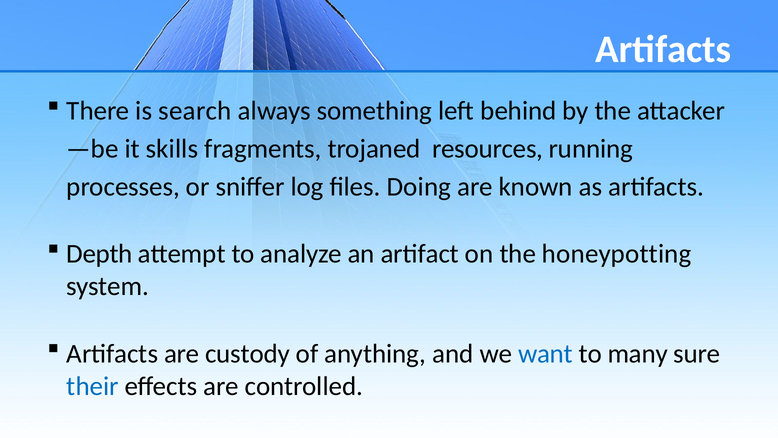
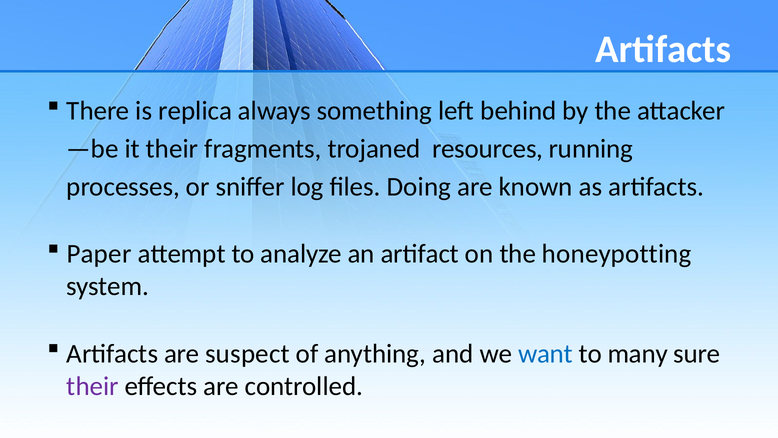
search: search -> replica (195, 111)
it skills: skills -> their (172, 149)
Depth: Depth -> Paper (99, 254)
custody: custody -> suspect (247, 353)
their colour: blue -> purple (93, 386)
